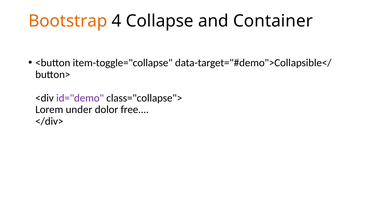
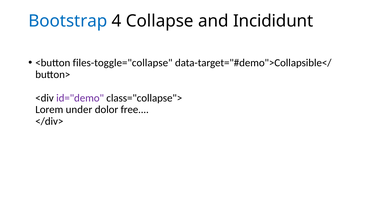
Bootstrap colour: orange -> blue (68, 21)
Container: Container -> Incididunt (273, 21)
item-toggle="collapse: item-toggle="collapse -> files-toggle="collapse (123, 63)
